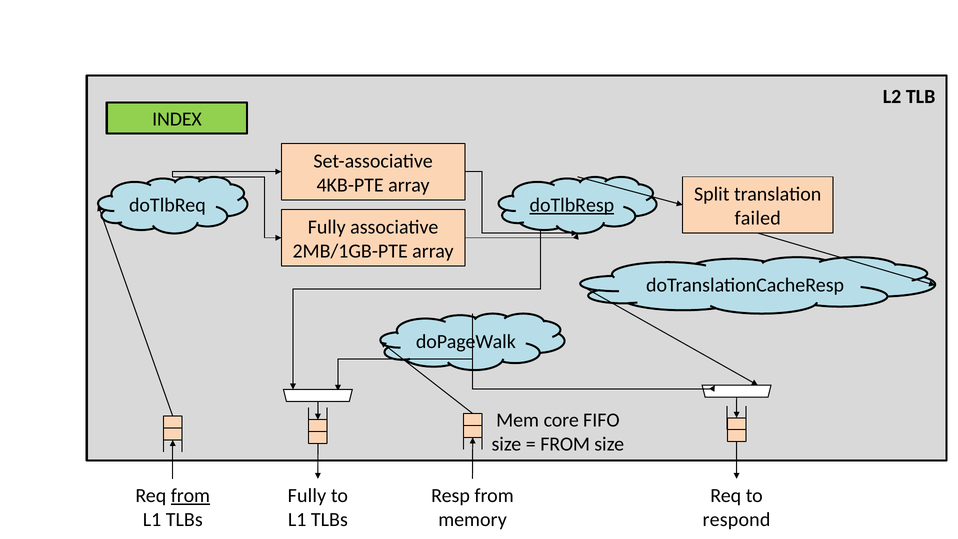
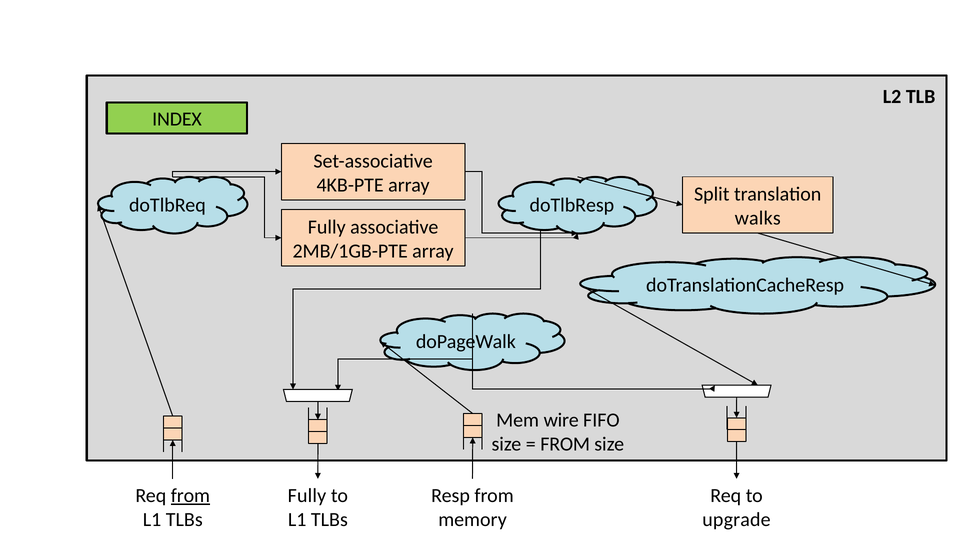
doTlbResp underline: present -> none (572, 205)
failed: failed -> walks (758, 218)
core: core -> wire (561, 420)
respond: respond -> upgrade (736, 520)
